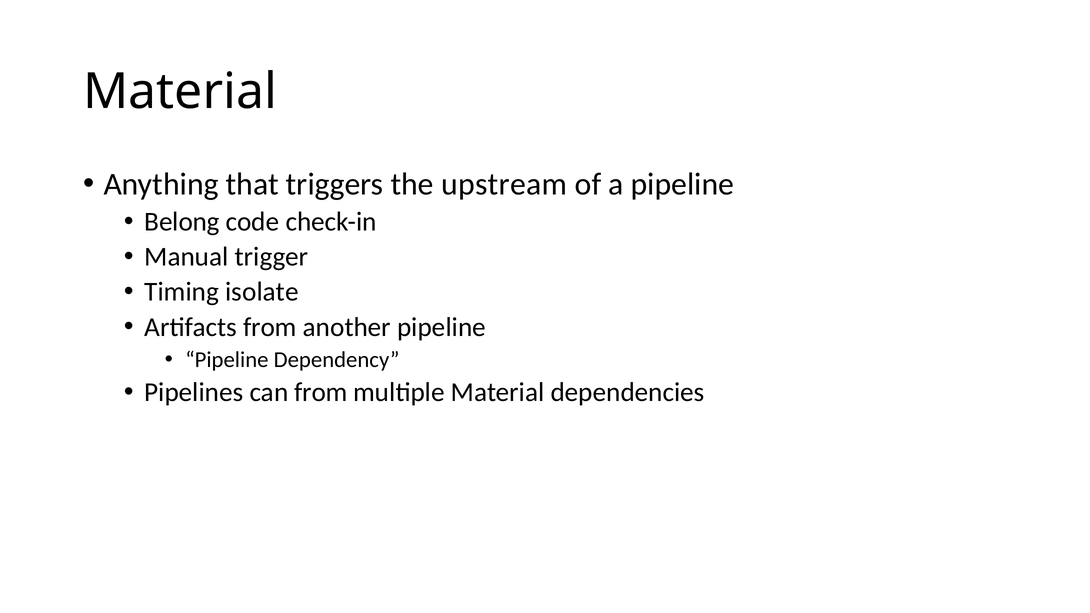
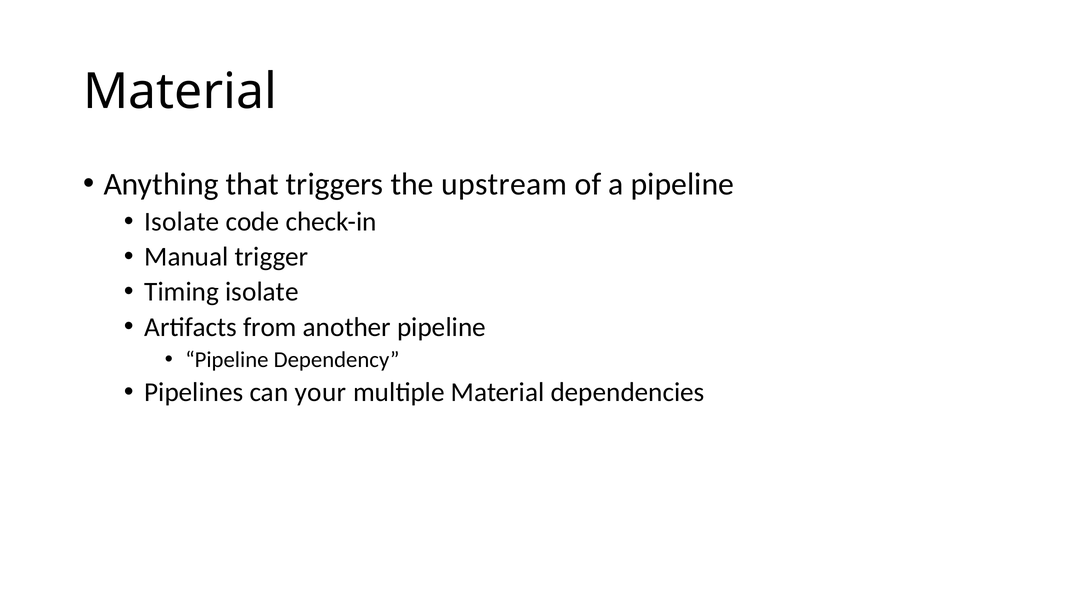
Belong: Belong -> Isolate (182, 222)
can from: from -> your (321, 392)
